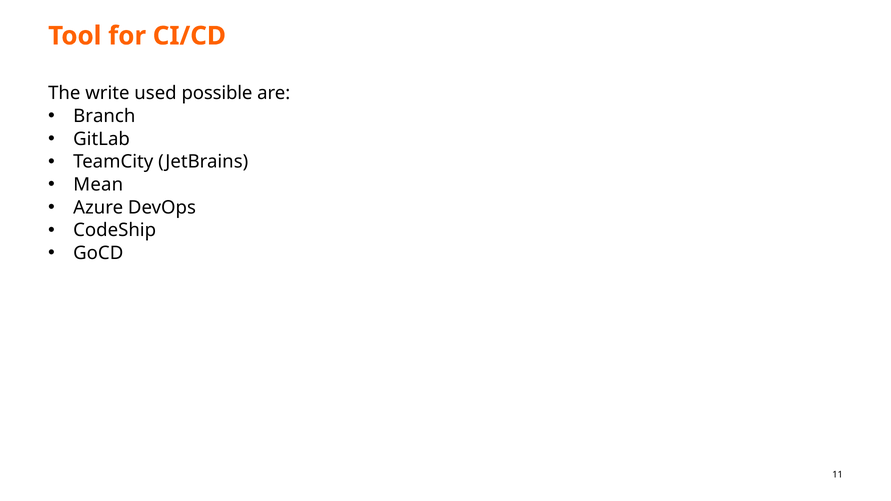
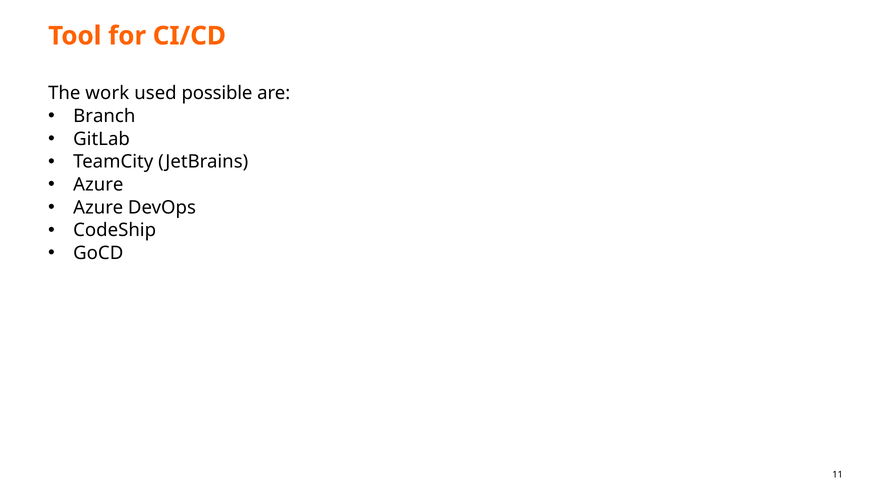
write: write -> work (107, 93)
Mean: Mean -> Azure (98, 185)
